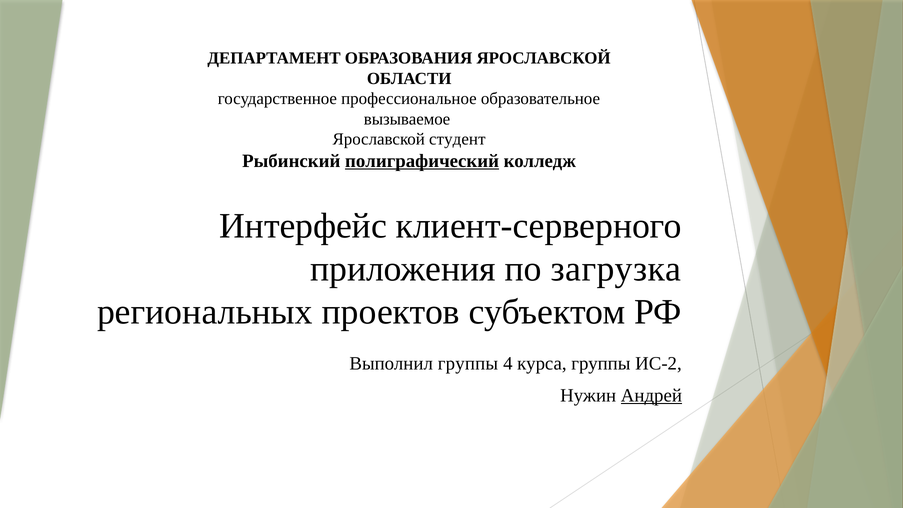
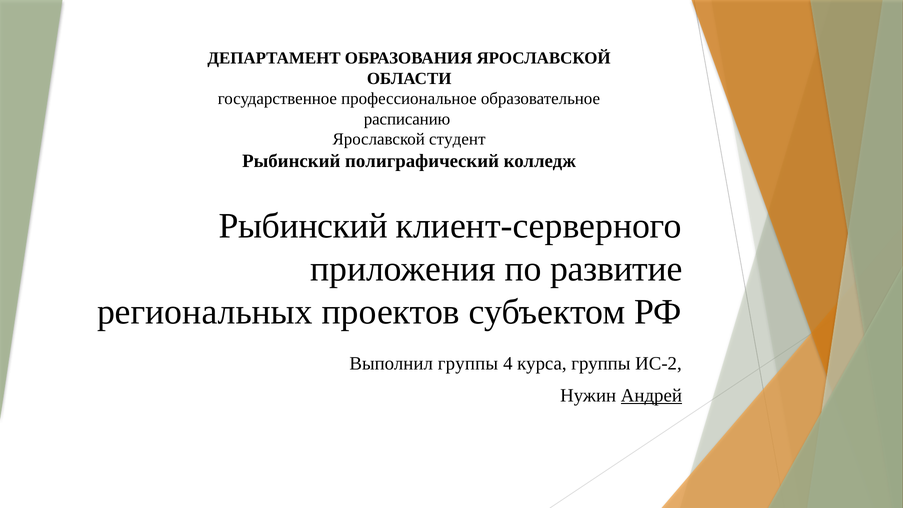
вызываемое: вызываемое -> расписанию (407, 119)
полиграфический underline: present -> none (422, 161)
Интерфейс: Интерфейс -> Рыбинский (303, 226)
загрузка: загрузка -> развитие (616, 269)
